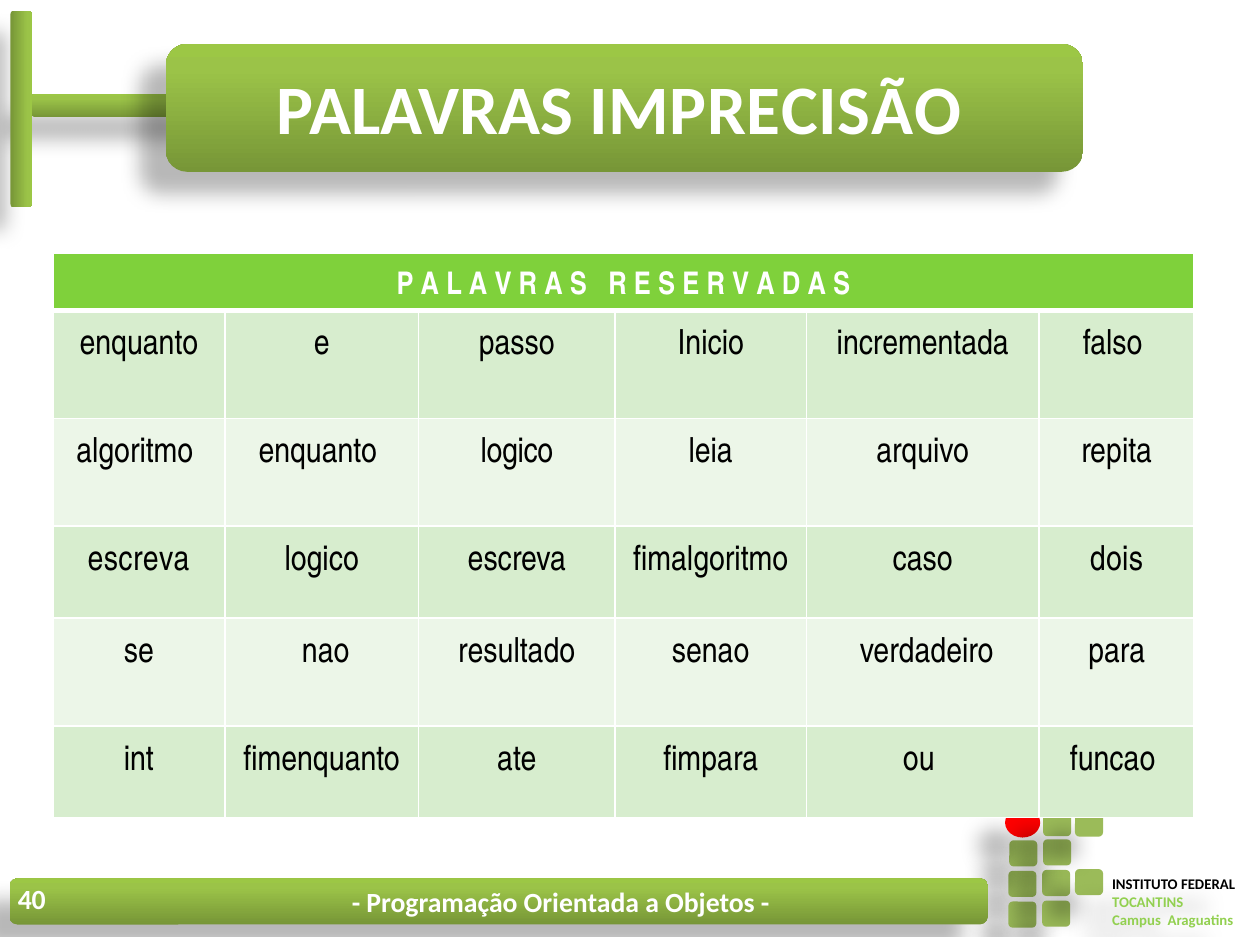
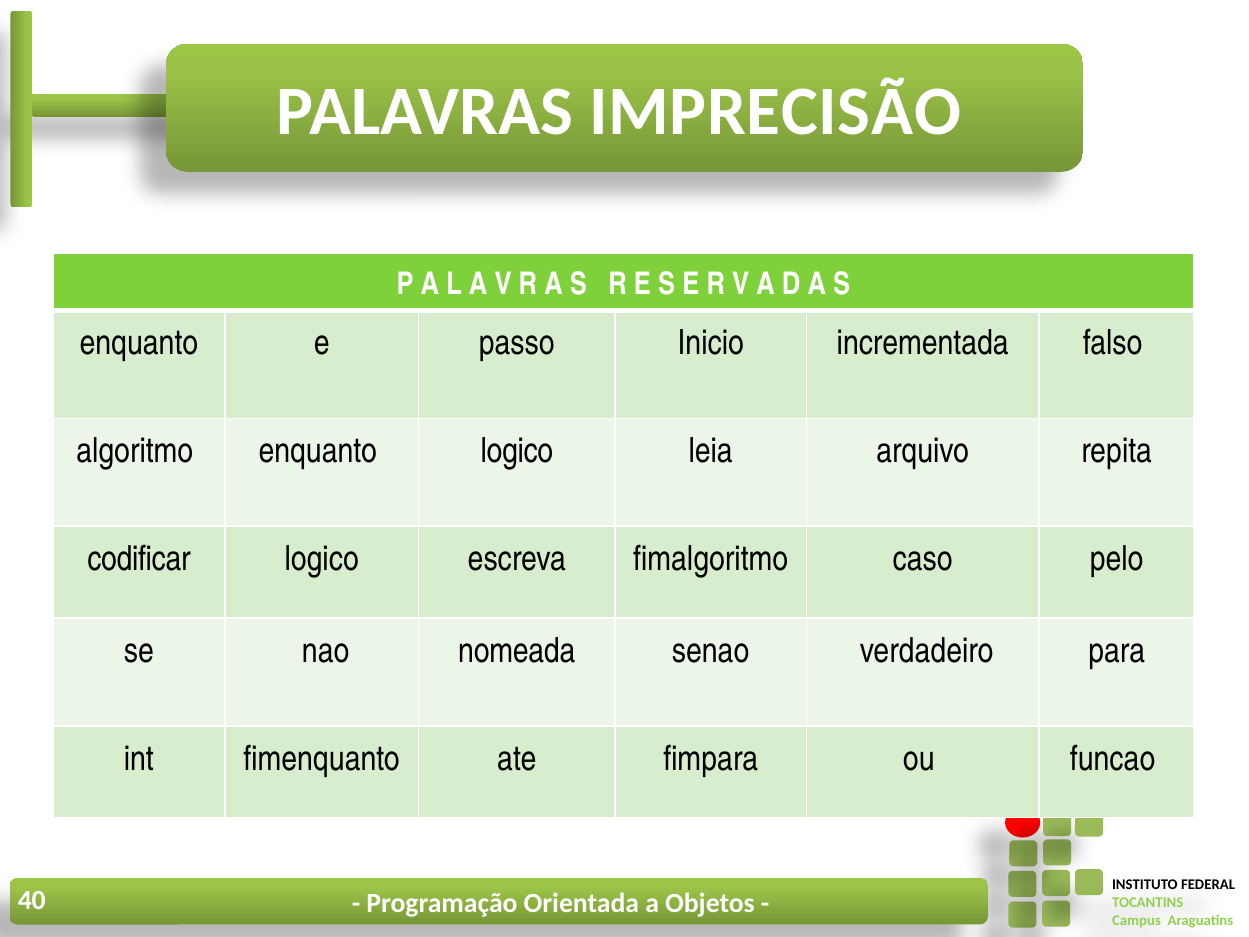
escreva: escreva -> codificar (139, 559)
dois: dois -> pelo (1117, 559)
resultado: resultado -> nomeada (517, 651)
